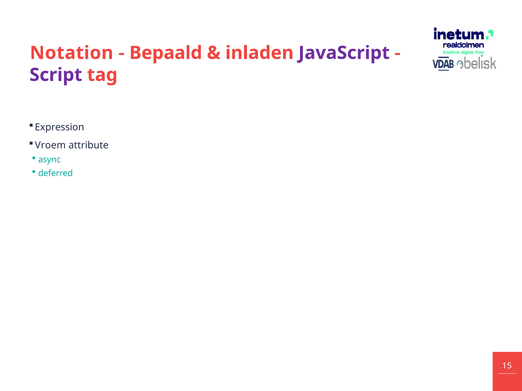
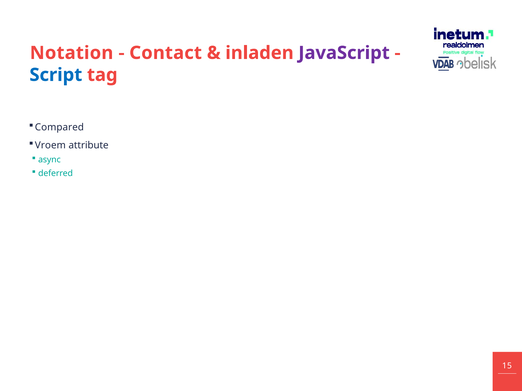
Bepaald: Bepaald -> Contact (166, 53)
Script colour: purple -> blue (56, 75)
Expression: Expression -> Compared (59, 127)
